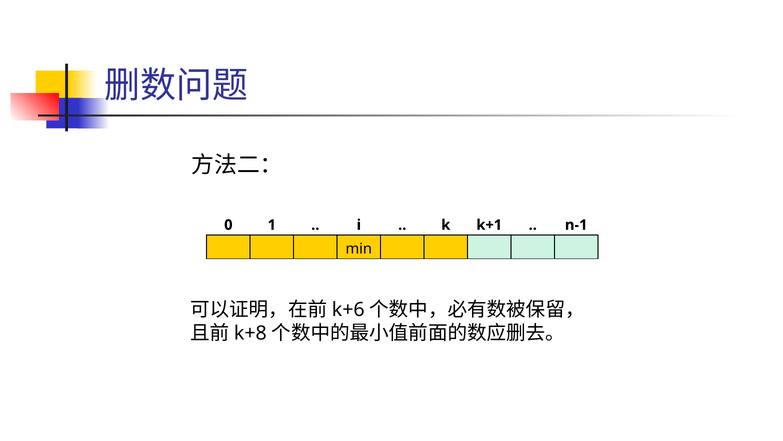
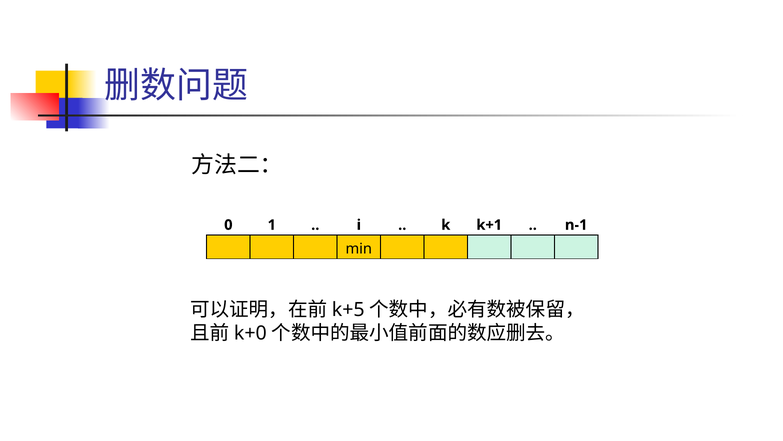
k+6: k+6 -> k+5 (348, 310)
k+8: k+8 -> k+0 (250, 333)
